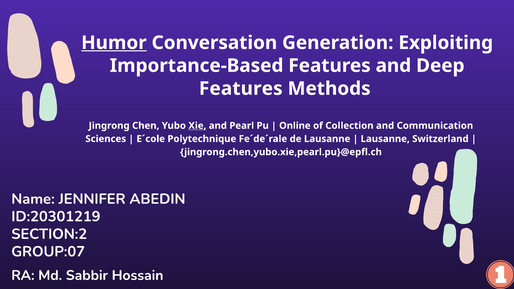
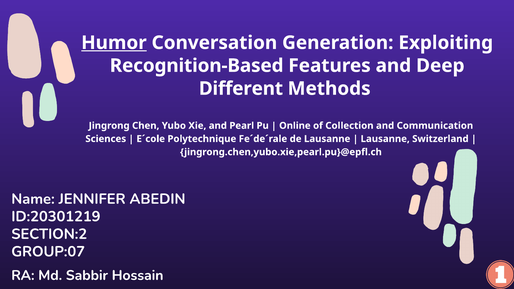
Importance-Based: Importance-Based -> Recognition-Based (197, 66)
Features: Features -> Different (241, 89)
Xie underline: present -> none (197, 126)
